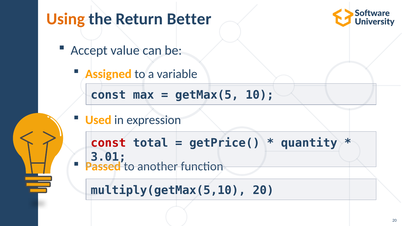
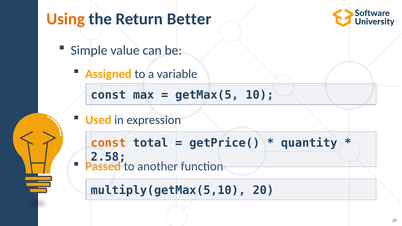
Accept: Accept -> Simple (89, 50)
const colour: red -> orange (108, 143)
3.01: 3.01 -> 2.58 (108, 157)
